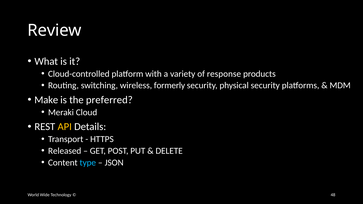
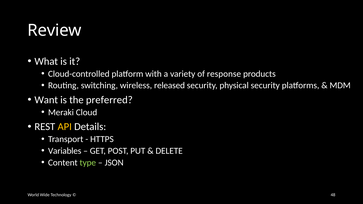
formerly: formerly -> released (169, 86)
Make: Make -> Want (46, 100)
Released: Released -> Variables (65, 151)
type colour: light blue -> light green (88, 163)
